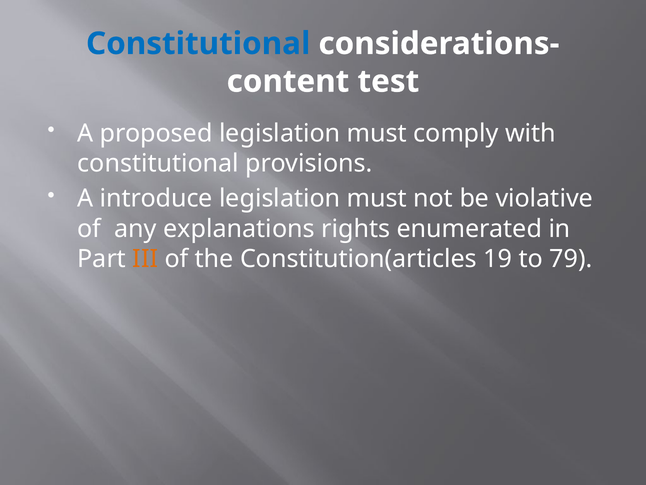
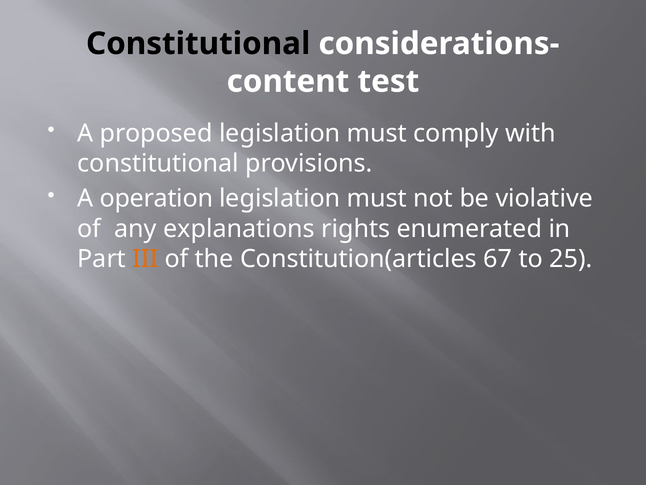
Constitutional colour: blue -> black (198, 44)
introduce: introduce -> operation (156, 198)
19: 19 -> 67 (498, 259)
79: 79 -> 25 (571, 259)
